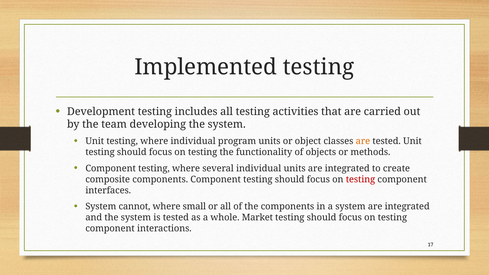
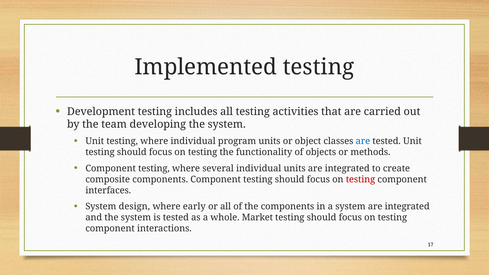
are colour: orange -> blue (363, 141)
cannot: cannot -> design (134, 207)
small: small -> early (194, 207)
